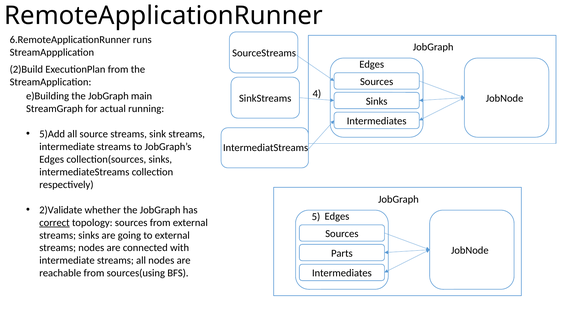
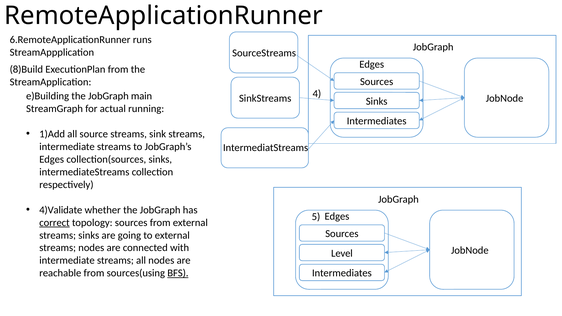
2)Build: 2)Build -> 8)Build (26, 69)
5)Add: 5)Add -> 1)Add (52, 134)
2)Validate: 2)Validate -> 4)Validate (61, 210)
Parts: Parts -> Level (342, 253)
BFS underline: none -> present (178, 273)
